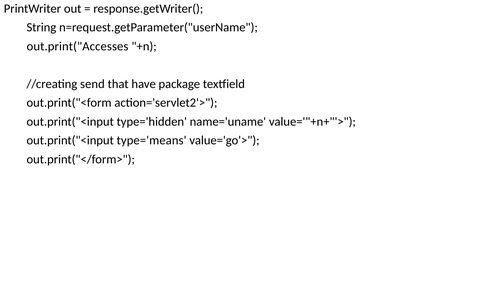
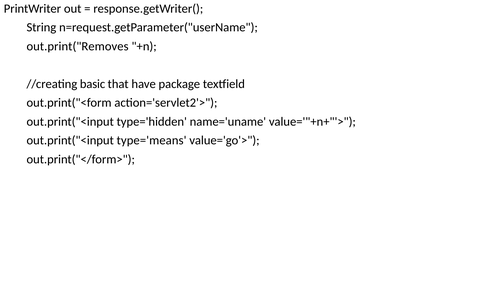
out.print("Accesses: out.print("Accesses -> out.print("Removes (78, 46)
send: send -> basic (93, 84)
